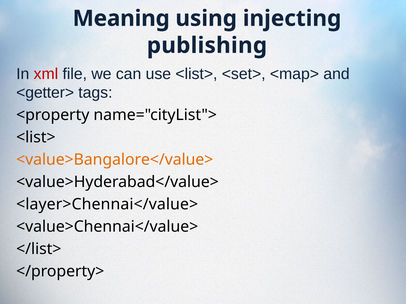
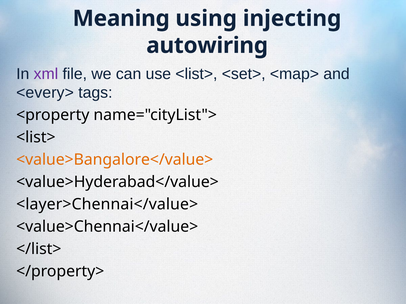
publishing: publishing -> autowiring (207, 46)
xml colour: red -> purple (46, 74)
<getter>: <getter> -> <every> (45, 93)
